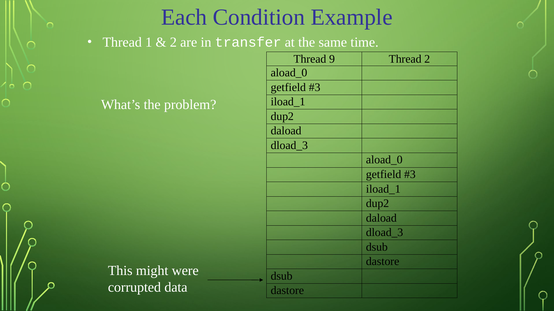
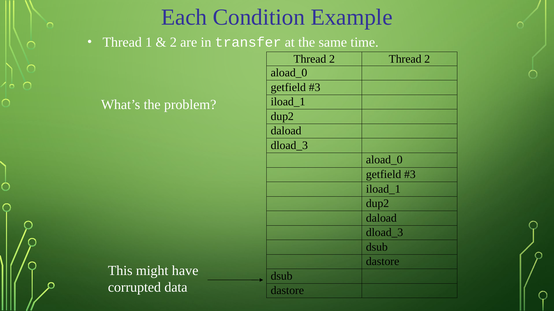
9: 9 -> 2 (332, 59)
were: were -> have (185, 271)
